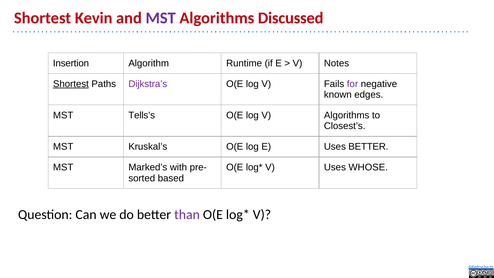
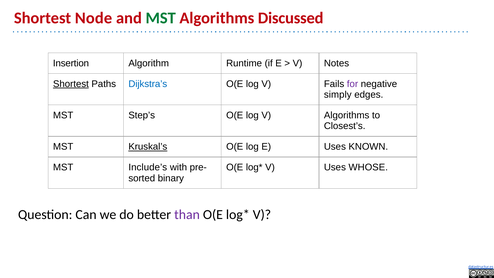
Kevin: Kevin -> Node (94, 18)
MST colour: purple -> green (161, 18)
Dijkstra’s colour: purple -> blue (148, 84)
known: known -> simply (338, 95)
Tells’s: Tells’s -> Step’s (142, 115)
Kruskal’s underline: none -> present (148, 147)
Uses BETTER: BETTER -> KNOWN (368, 147)
Marked’s: Marked’s -> Include’s (148, 167)
based: based -> binary (171, 178)
